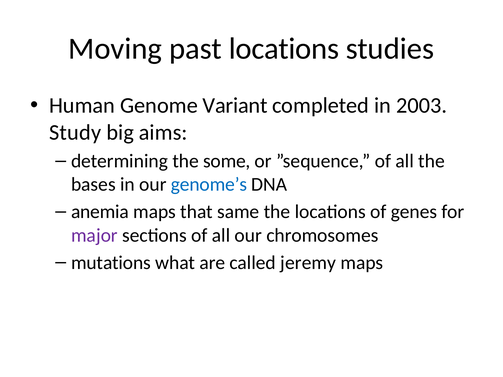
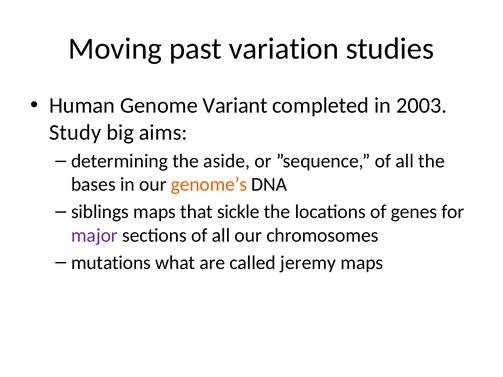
past locations: locations -> variation (284, 49)
some: some -> aside (227, 161)
genome’s colour: blue -> orange (209, 185)
anemia: anemia -> siblings (100, 212)
same: same -> sickle (238, 212)
